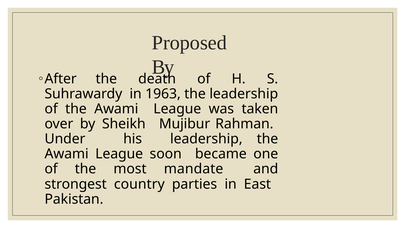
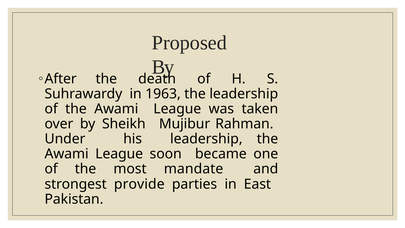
country: country -> provide (139, 184)
